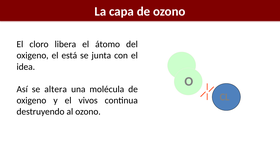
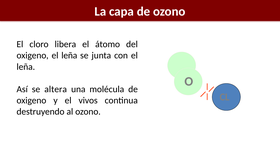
oxigeno el está: está -> leña (69, 55)
idea: idea -> leña (26, 67)
